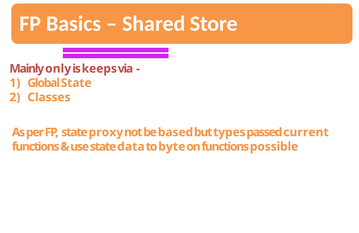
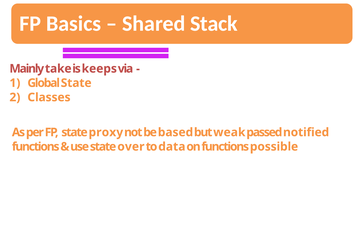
Store: Store -> Stack (214, 24)
only: only -> take (58, 69)
types: types -> weak (229, 132)
current: current -> notified (306, 132)
data: data -> over (131, 147)
byte: byte -> data (172, 147)
